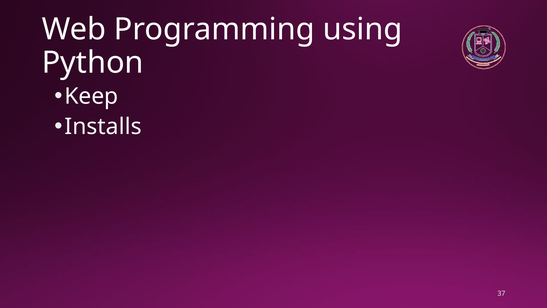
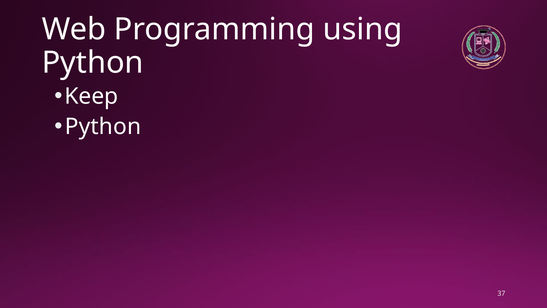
Installs: Installs -> Python (103, 126)
